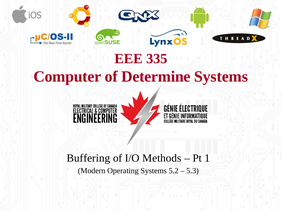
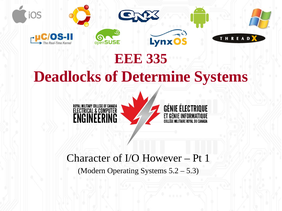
Computer: Computer -> Deadlocks (67, 77)
Buffering: Buffering -> Character (88, 158)
Methods: Methods -> However (162, 158)
